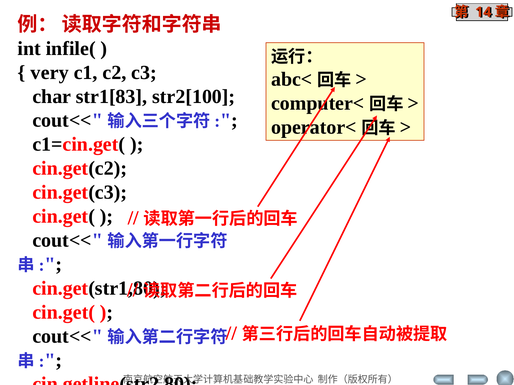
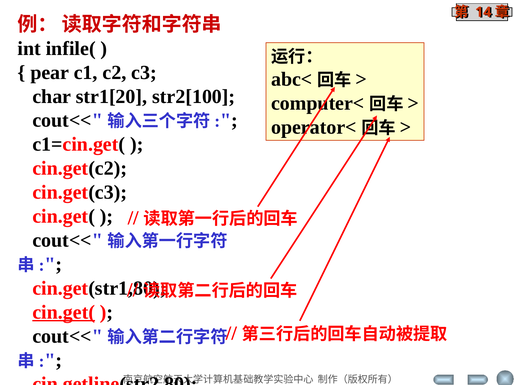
very: very -> pear (50, 73)
str1[83: str1[83 -> str1[20 (112, 97)
cin.get( underline: none -> present (64, 313)
